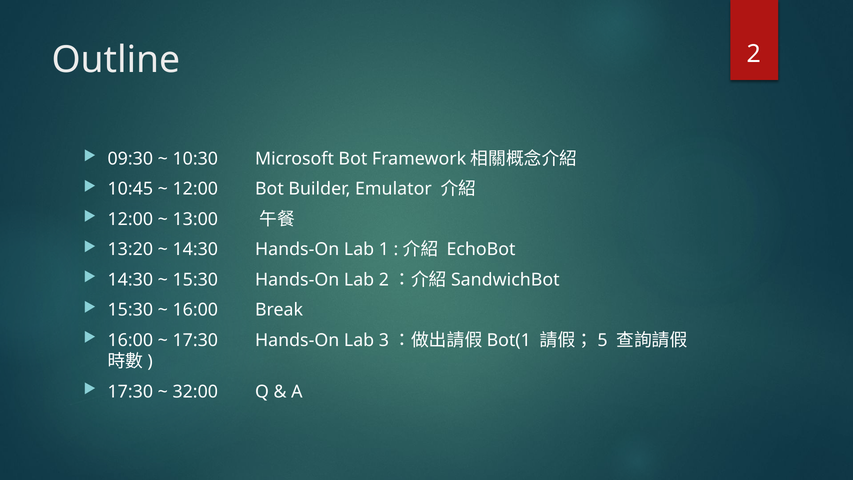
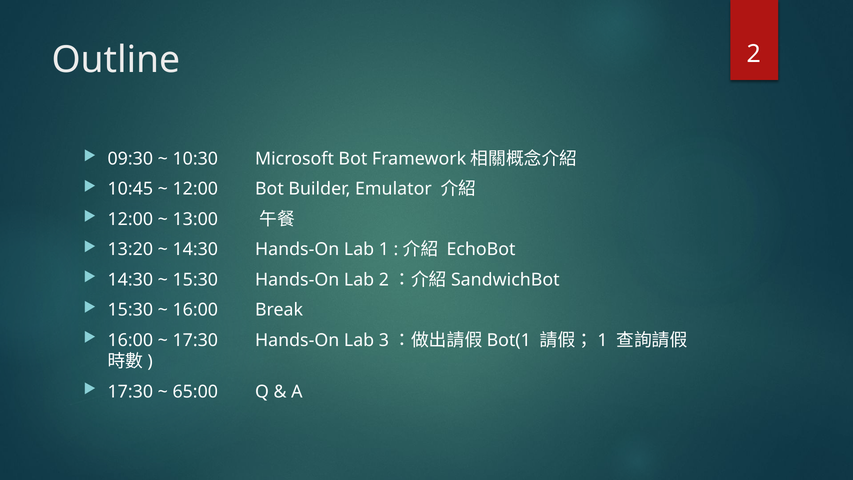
5: 5 -> 1 (602, 340)
32:00: 32:00 -> 65:00 (195, 392)
